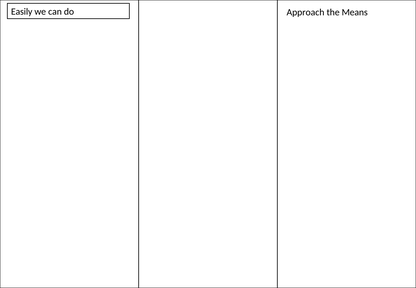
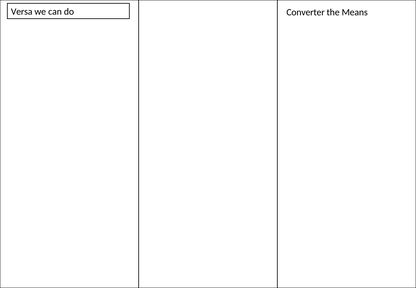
Easily: Easily -> Versa (22, 12)
Approach: Approach -> Converter (306, 12)
